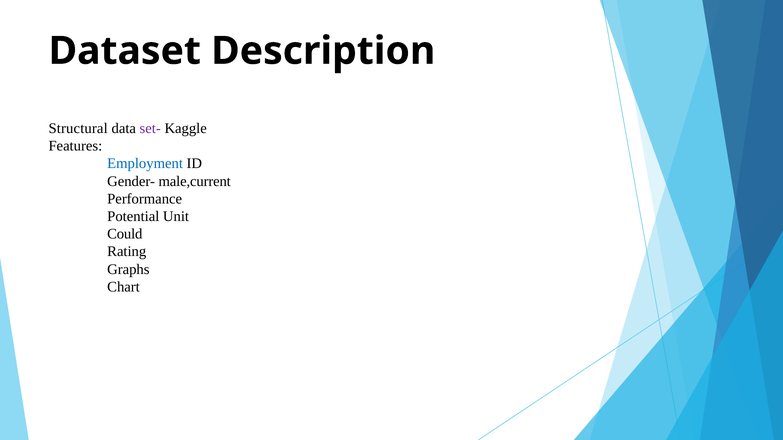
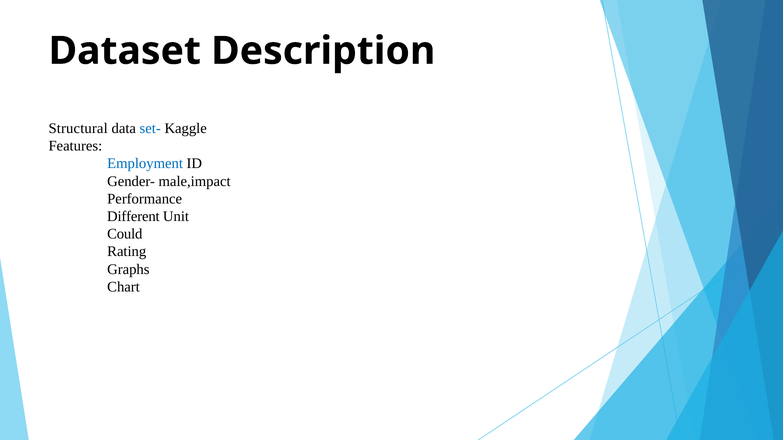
set- colour: purple -> blue (150, 129)
male,current: male,current -> male,impact (195, 181)
Potential: Potential -> Different (133, 217)
